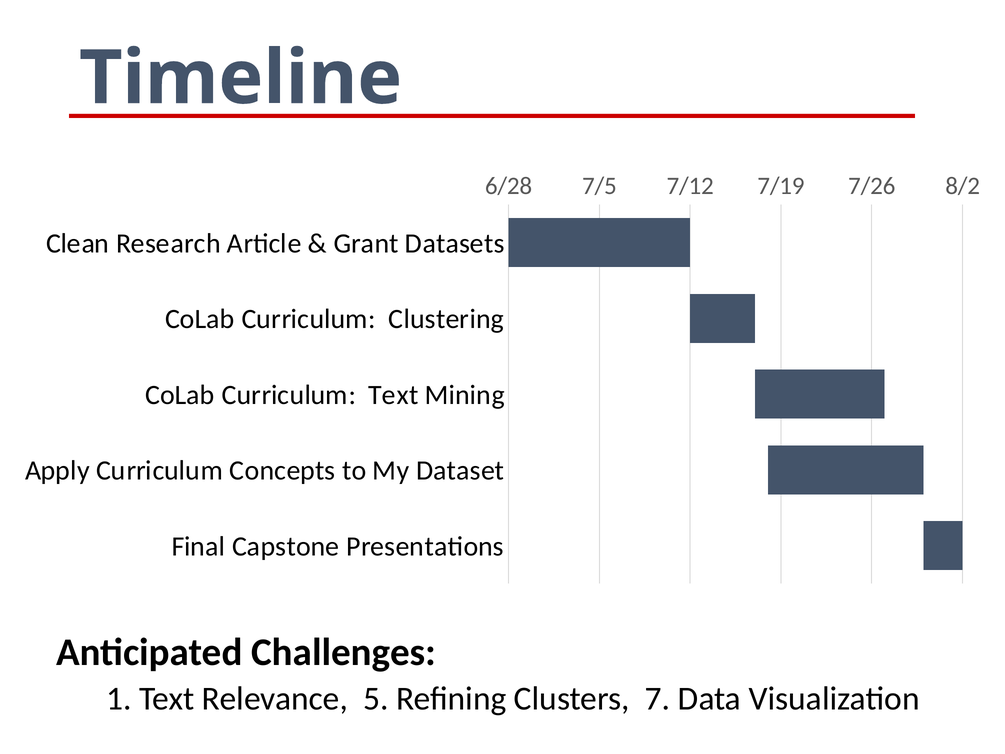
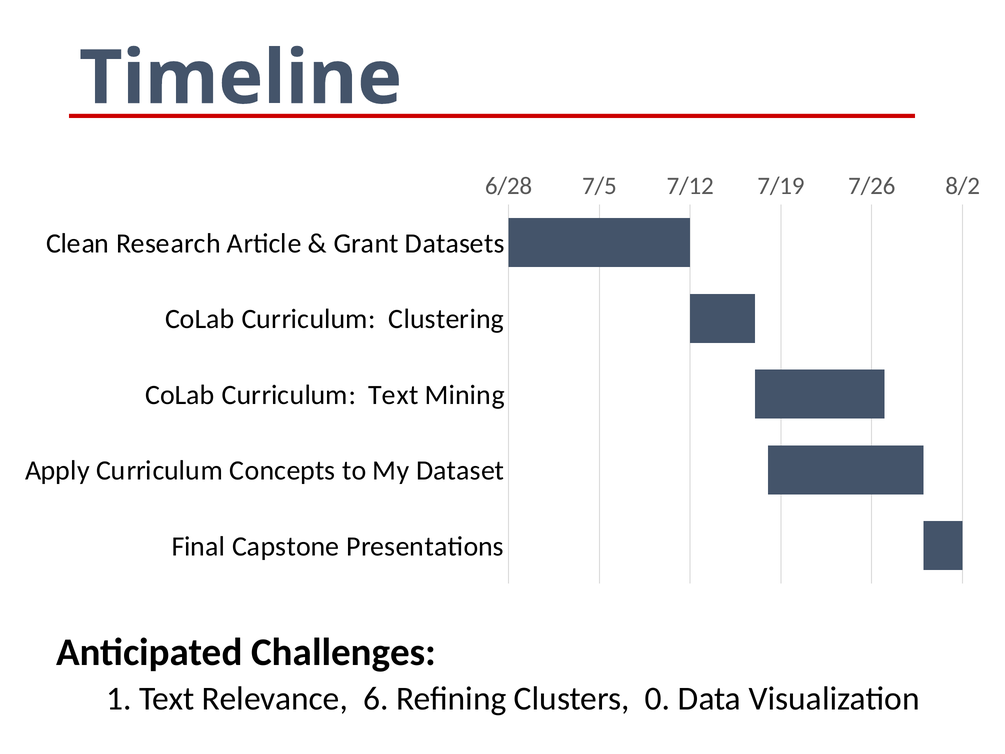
5: 5 -> 6 (376, 698)
7: 7 -> 0 (658, 698)
